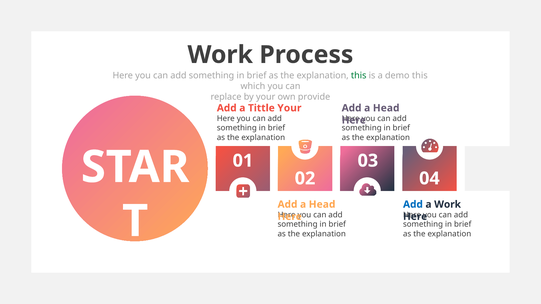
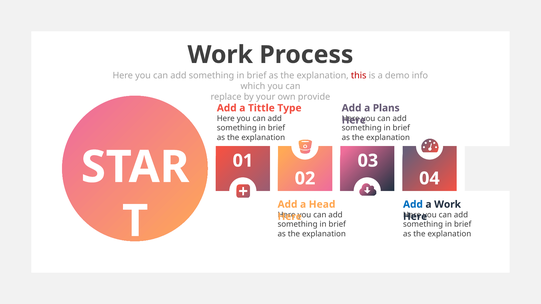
this colour: green -> red (359, 75)
demo this: this -> info (420, 75)
Tittle Your: Your -> Type (289, 108)
Head: Head -> Plans (386, 108)
